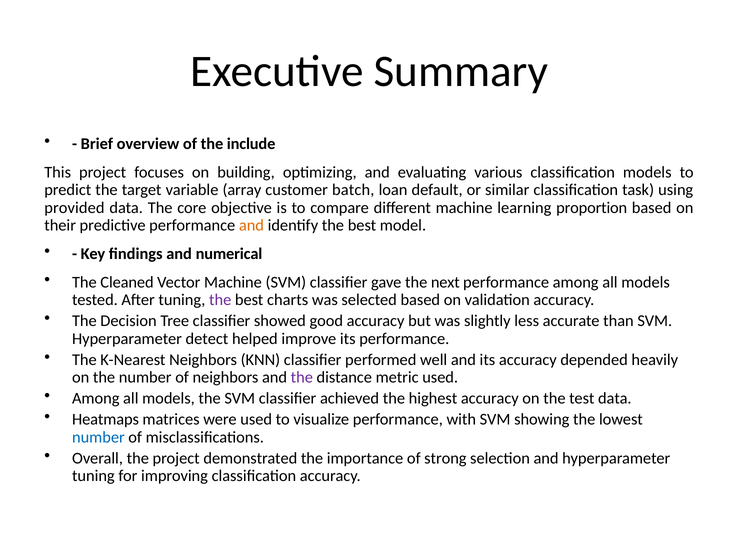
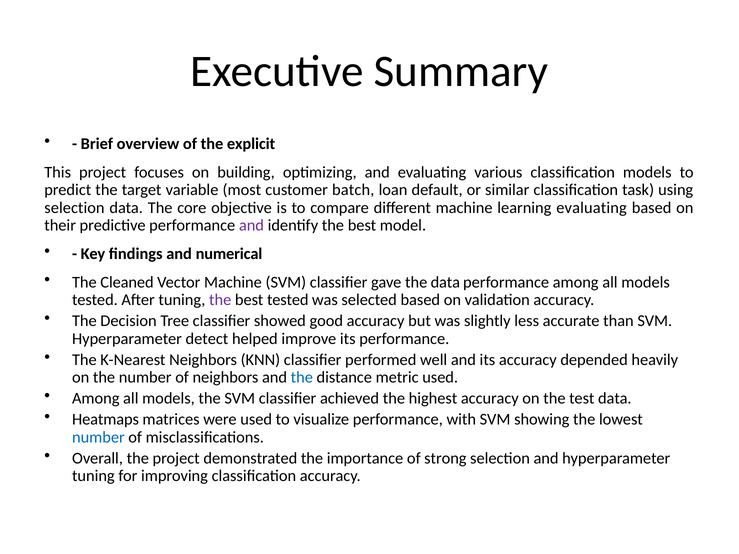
include: include -> explicit (251, 144)
array: array -> most (242, 190)
provided: provided -> selection (74, 208)
learning proportion: proportion -> evaluating (592, 208)
and colour: orange -> purple (251, 226)
the next: next -> data (445, 282)
best charts: charts -> tested (288, 300)
the colour: purple -> blue (302, 378)
